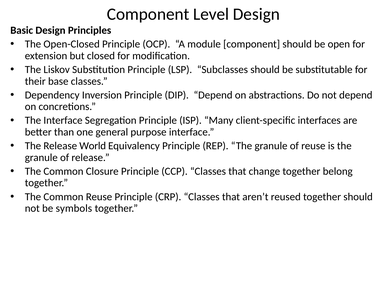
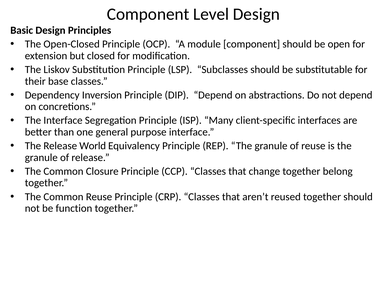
symbols: symbols -> function (74, 208)
